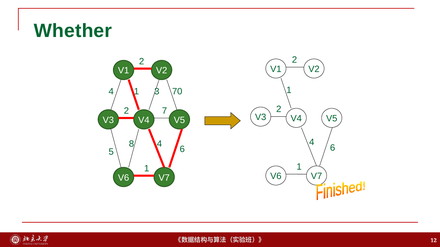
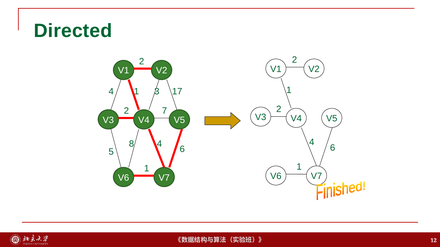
Whether: Whether -> Directed (73, 31)
70: 70 -> 17 (177, 92)
